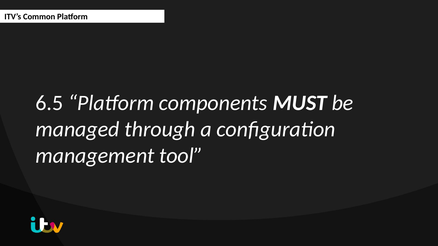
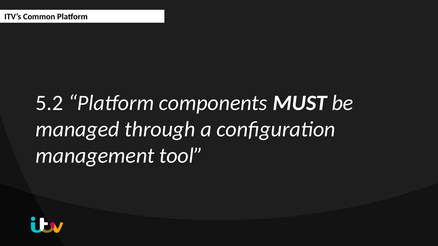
6.5: 6.5 -> 5.2 (49, 103)
